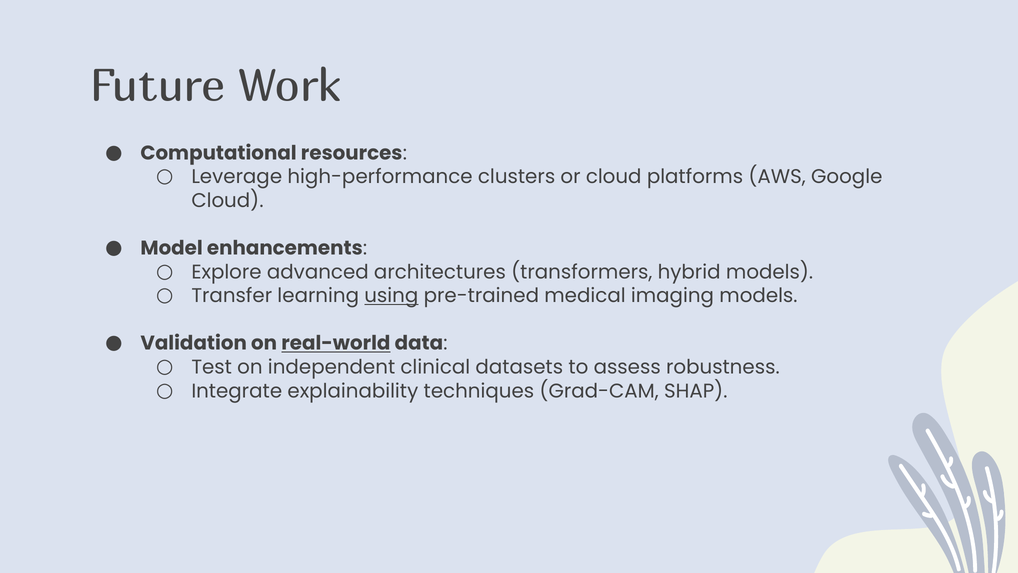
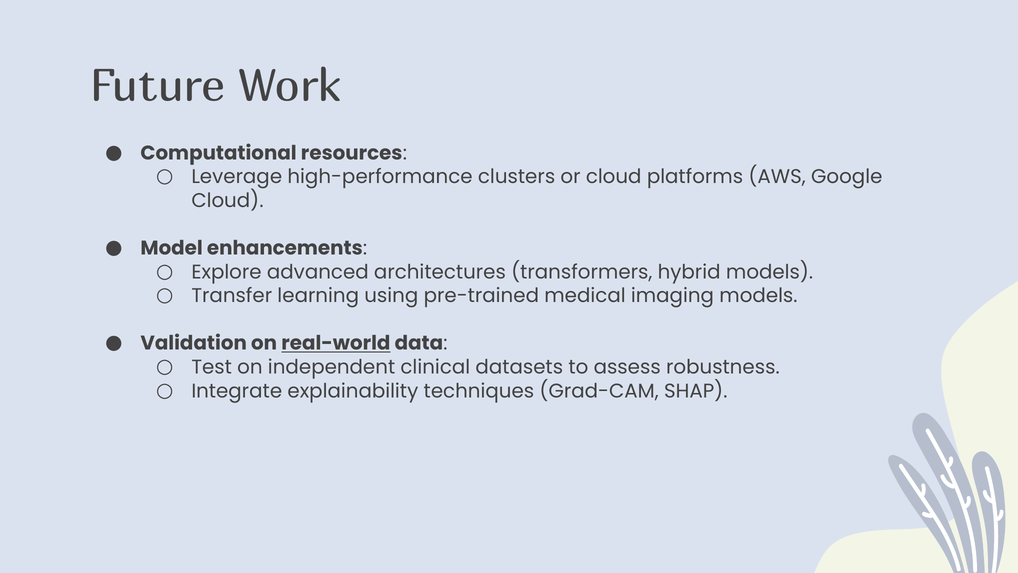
using underline: present -> none (391, 296)
